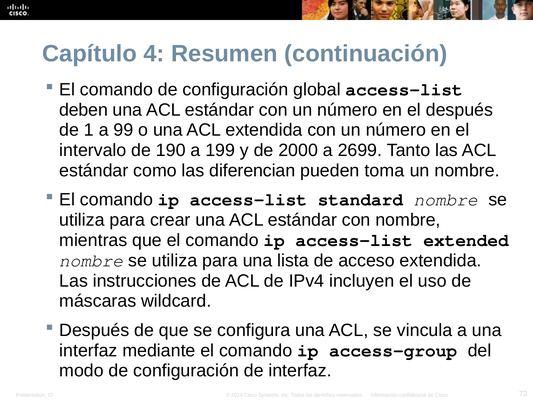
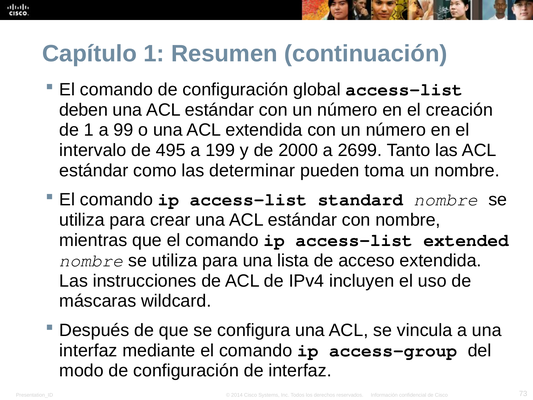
Capítulo 4: 4 -> 1 (154, 54)
el después: después -> creación (459, 110)
190: 190 -> 495 (171, 150)
diferencian: diferencian -> determinar (252, 171)
